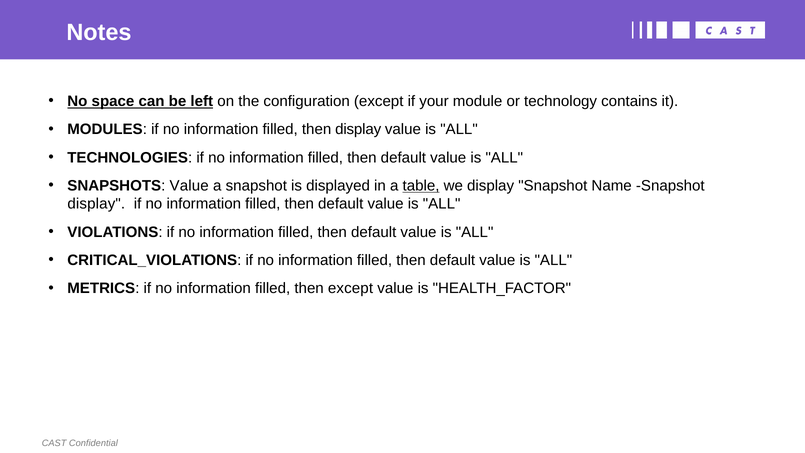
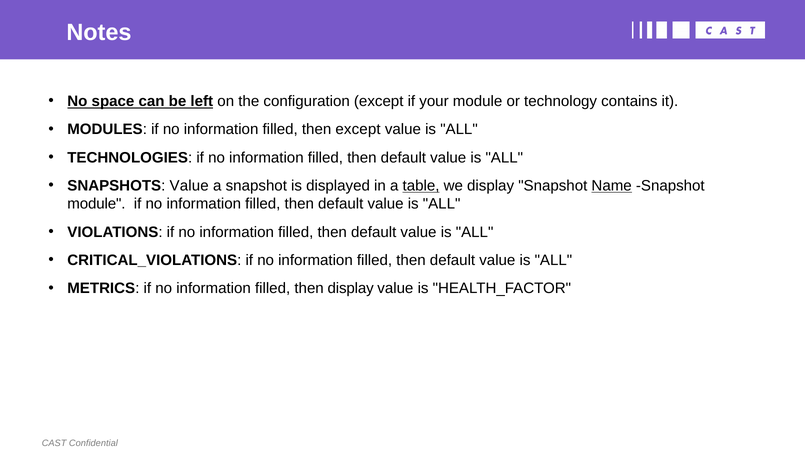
then display: display -> except (358, 129)
Name underline: none -> present (612, 186)
display: display -> module (96, 204)
then except: except -> display (351, 288)
